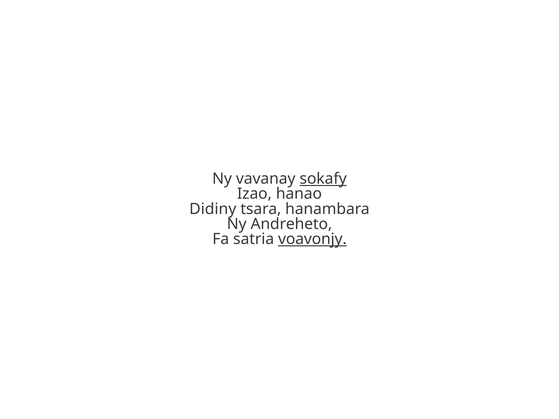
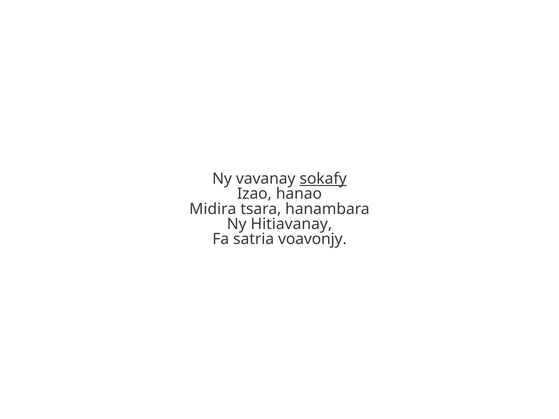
Didiny: Didiny -> Midira (213, 209)
Andreheto: Andreheto -> Hitiavanay (291, 224)
voavonjy underline: present -> none (312, 239)
